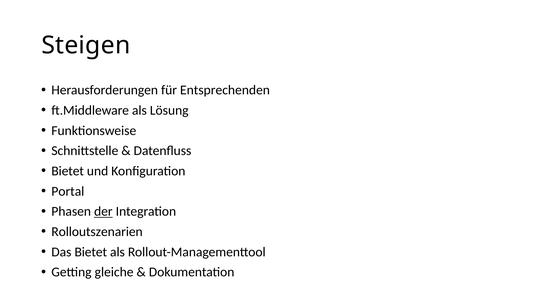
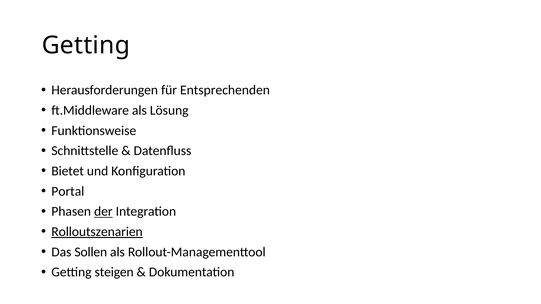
Steigen: Steigen -> Getting (86, 45)
Rolloutszenarien underline: none -> present (97, 232)
Das Bietet: Bietet -> Sollen (91, 252)
gleiche: gleiche -> steigen (114, 272)
